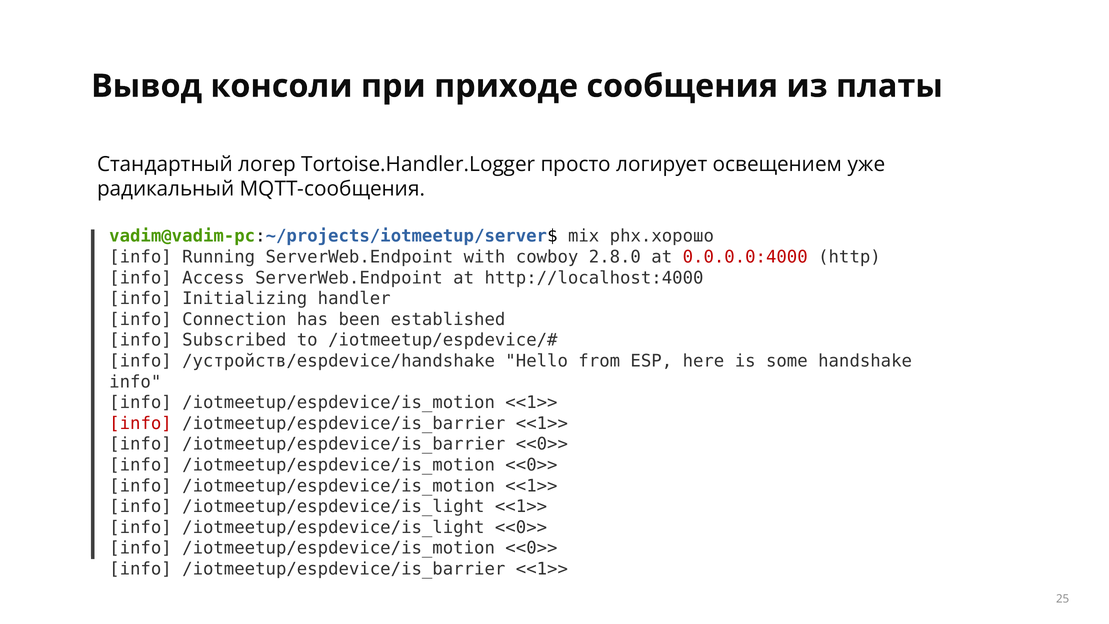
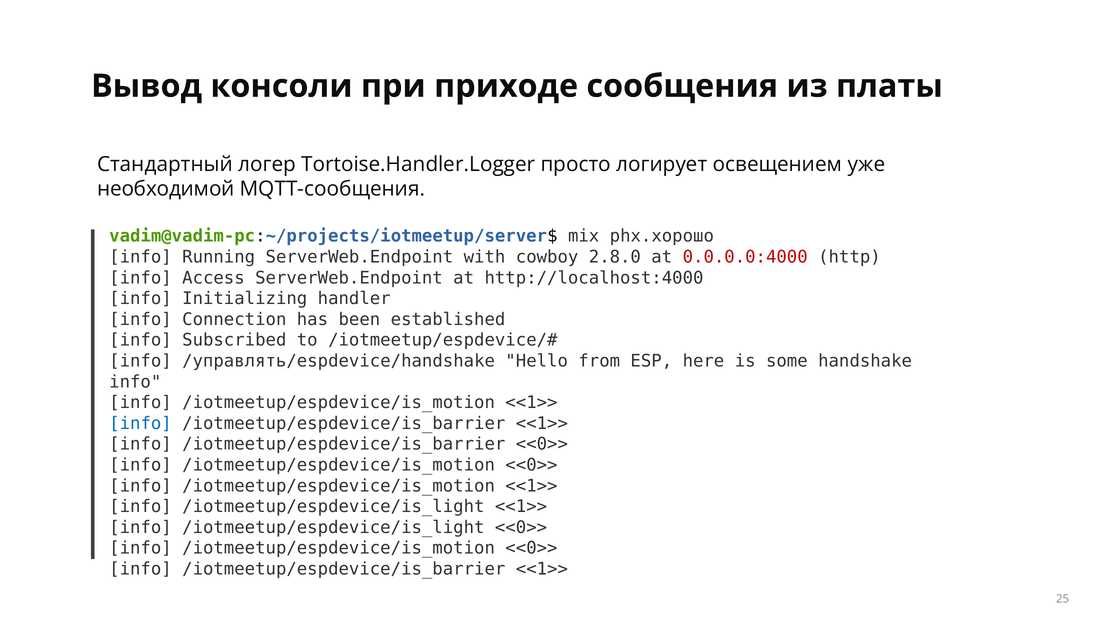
радикальный: радикальный -> необходимой (166, 189)
/устройств/espdevice/handshake: /устройств/espdevice/handshake -> /управлять/espdevice/handshake (339, 361)
info colour: red -> blue (141, 423)
